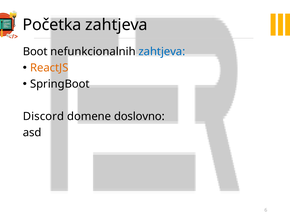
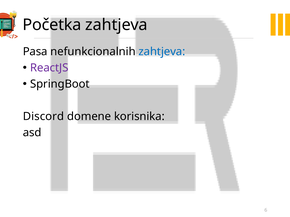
Boot: Boot -> Pasa (35, 52)
ReactJS colour: orange -> purple (49, 68)
doslovno: doslovno -> korisnika (139, 117)
